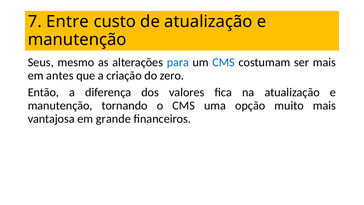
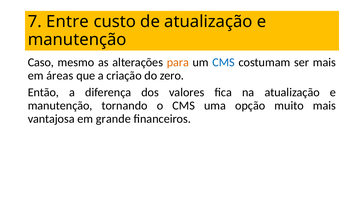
Seus: Seus -> Caso (41, 62)
para colour: blue -> orange (178, 62)
antes: antes -> áreas (60, 75)
